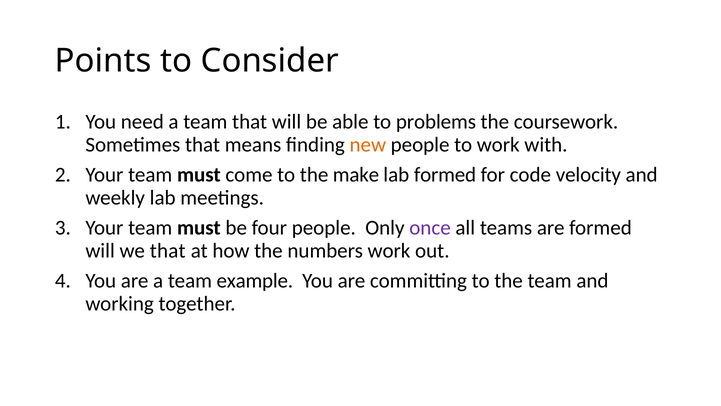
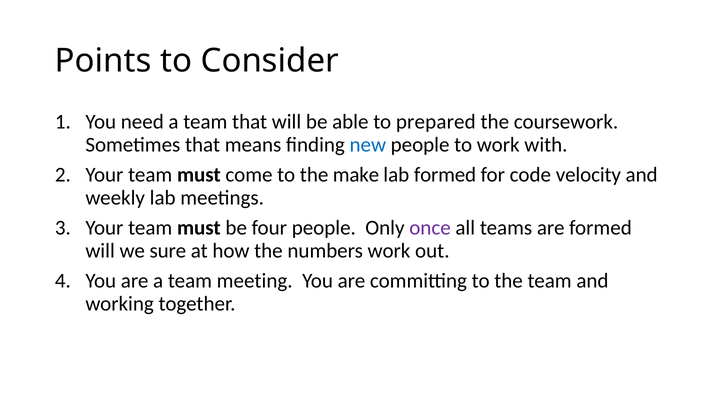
problems: problems -> prepared (436, 122)
new colour: orange -> blue (368, 145)
we that: that -> sure (168, 251)
example: example -> meeting (255, 281)
